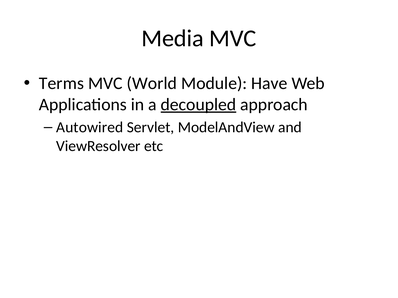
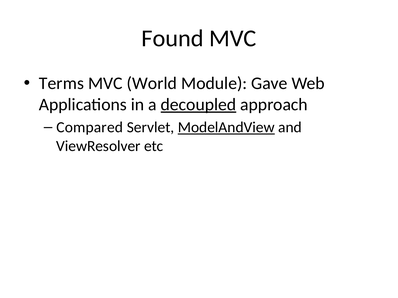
Media: Media -> Found (172, 39)
Have: Have -> Gave (269, 83)
Autowired: Autowired -> Compared (90, 128)
ModelAndView underline: none -> present (226, 128)
